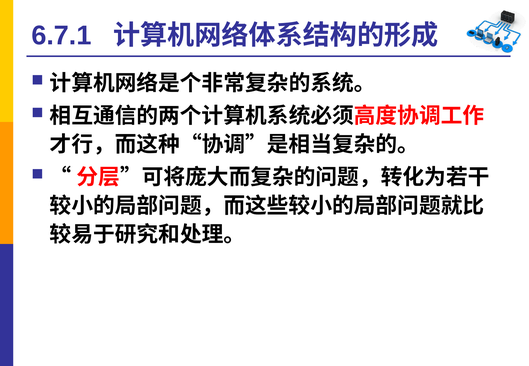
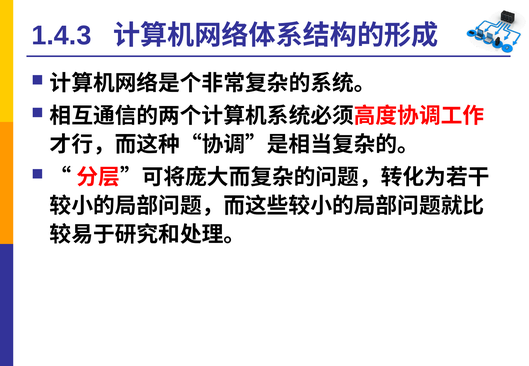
6.7.1: 6.7.1 -> 1.4.3 (61, 36)
